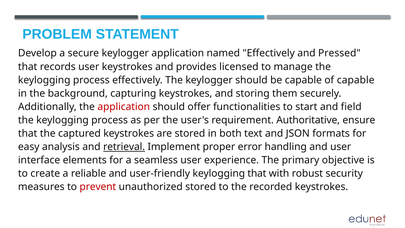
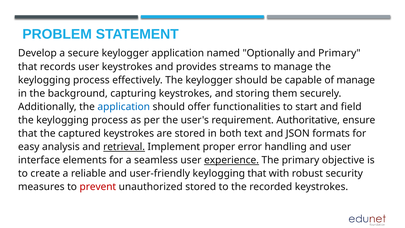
named Effectively: Effectively -> Optionally (269, 53)
and Pressed: Pressed -> Primary (339, 53)
licensed: licensed -> streams (239, 67)
of capable: capable -> manage (356, 80)
application colour: red -> blue (124, 107)
experience underline: none -> present (232, 160)
